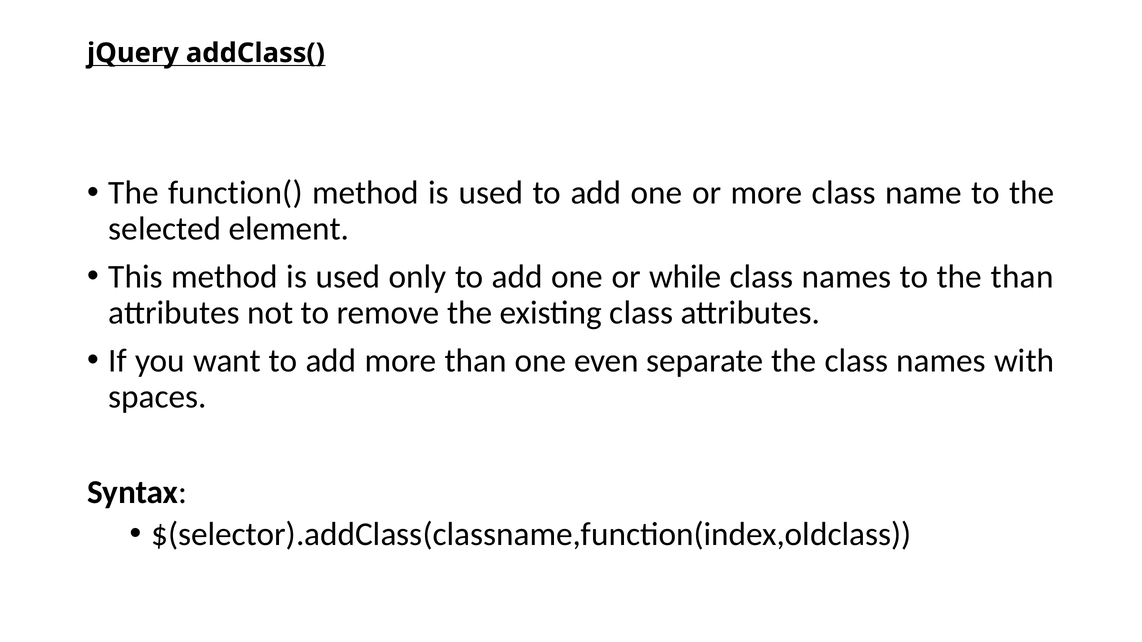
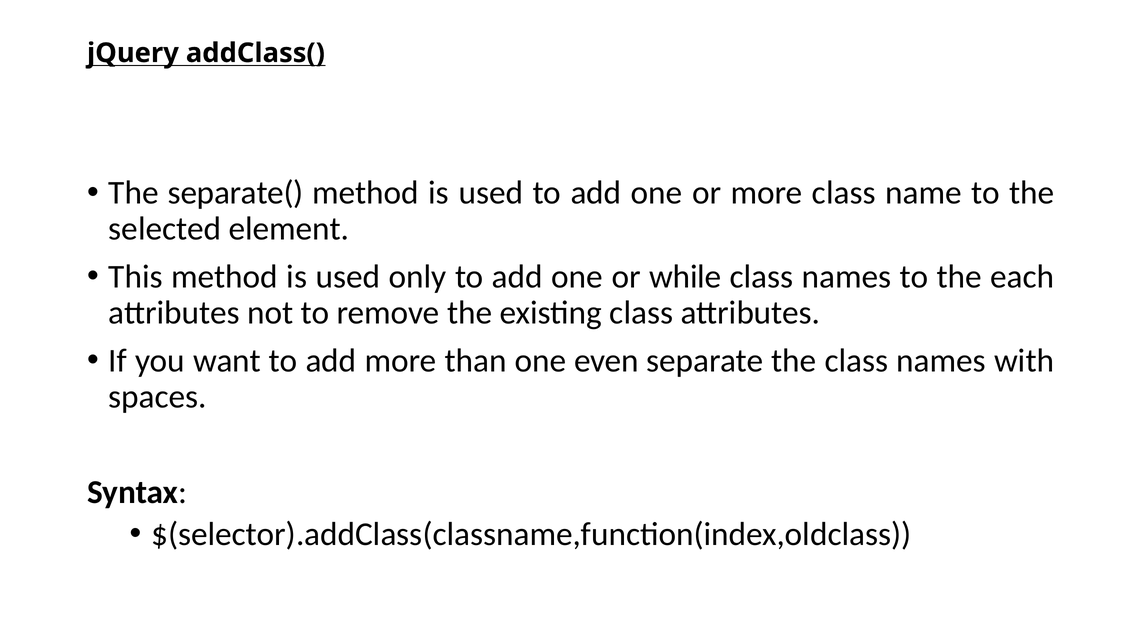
function(: function( -> separate( (236, 193)
the than: than -> each (1022, 277)
